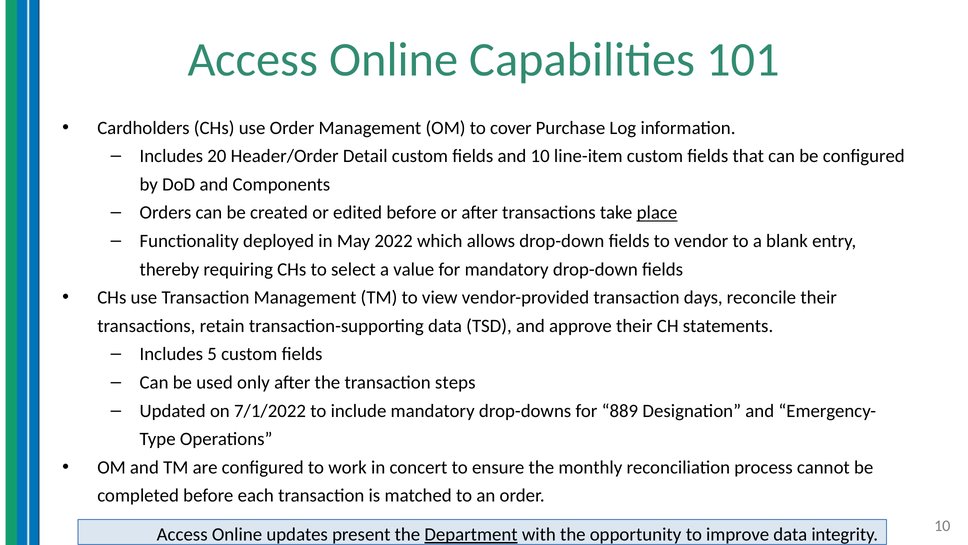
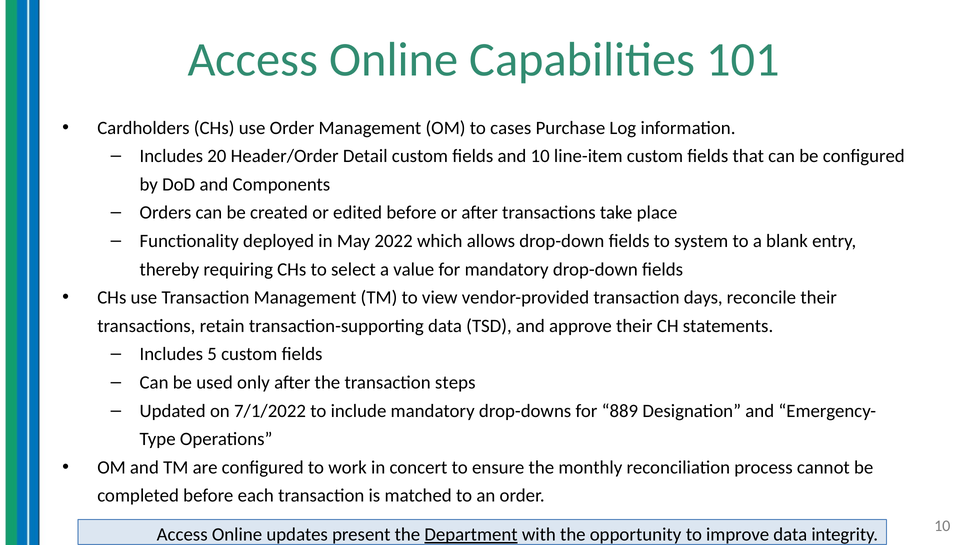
cover: cover -> cases (511, 128)
place underline: present -> none (657, 213)
vendor: vendor -> system (701, 241)
